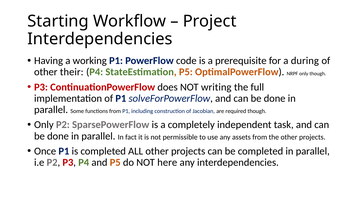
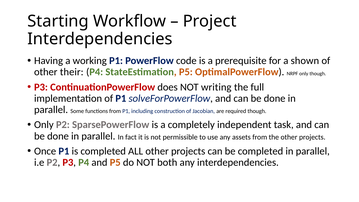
during: during -> shown (305, 61)
here: here -> both (167, 162)
